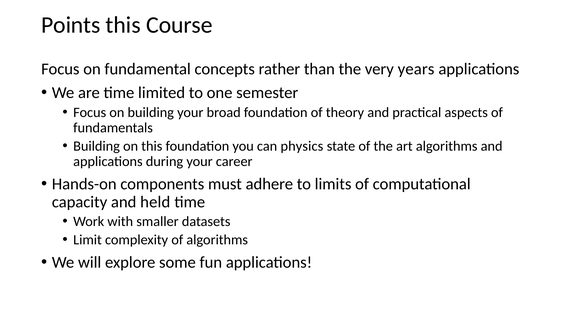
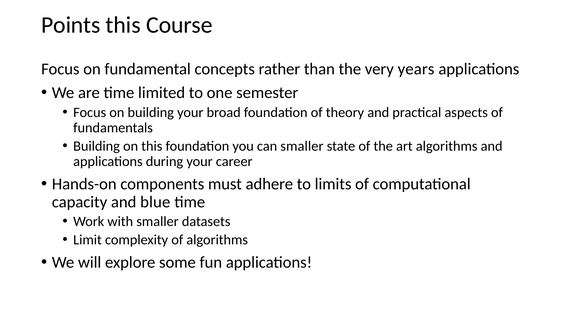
can physics: physics -> smaller (302, 146)
held: held -> blue (155, 202)
